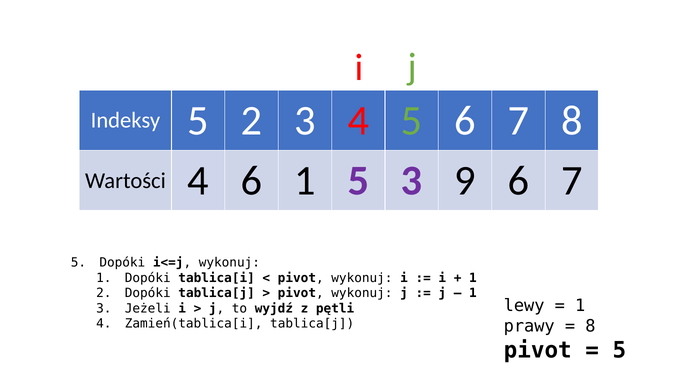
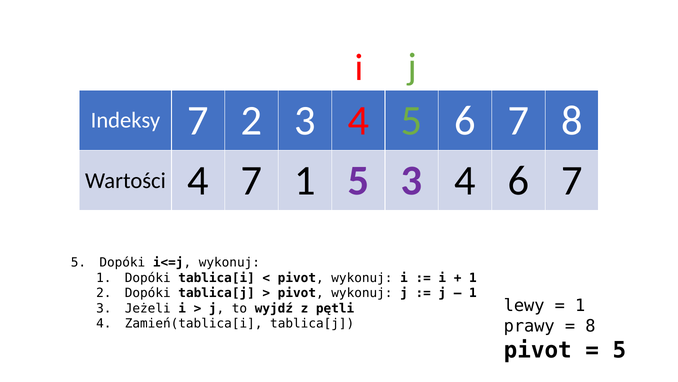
Indeksy 5: 5 -> 7 (198, 121)
4 6: 6 -> 7 (252, 181)
5 3 9: 9 -> 4 (465, 181)
